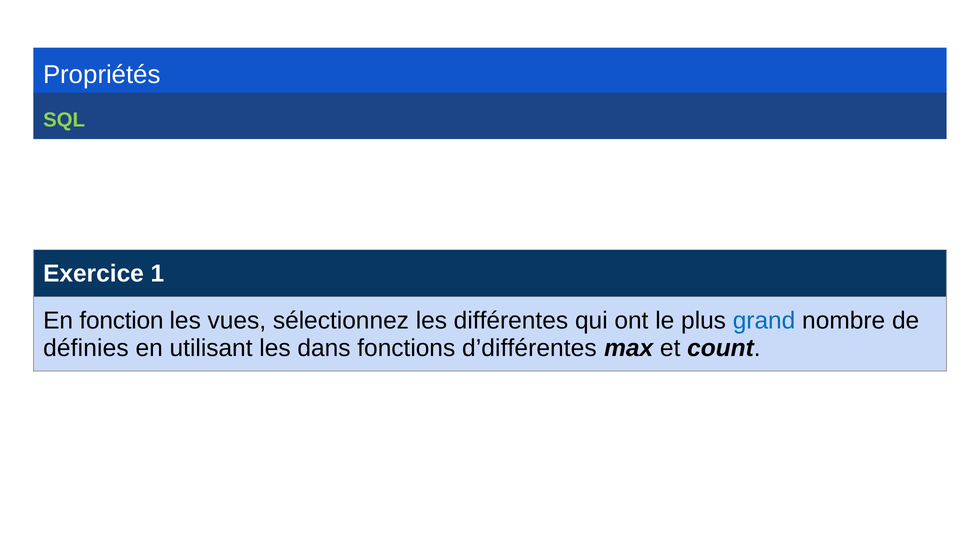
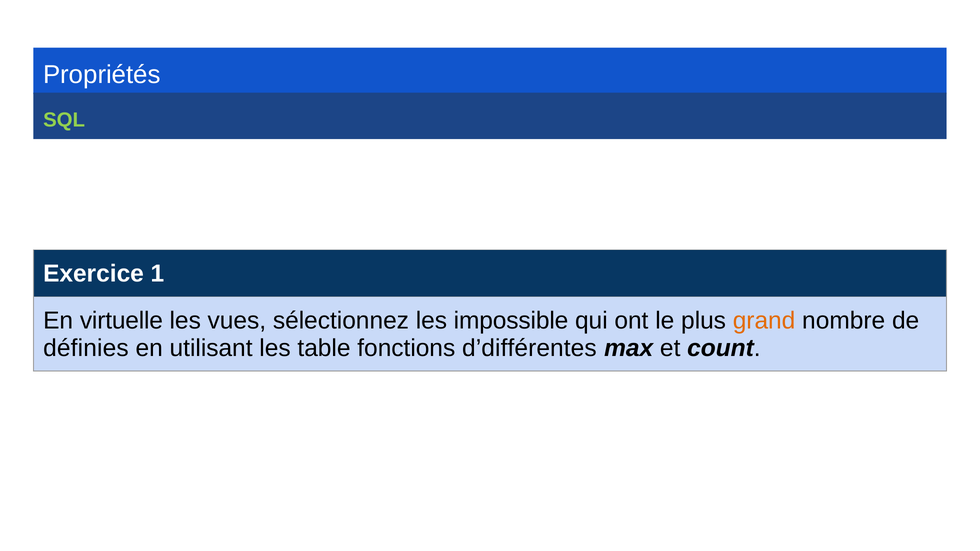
fonction: fonction -> virtuelle (121, 321)
différentes: différentes -> impossible (511, 321)
grand colour: blue -> orange (764, 321)
dans: dans -> table (324, 348)
